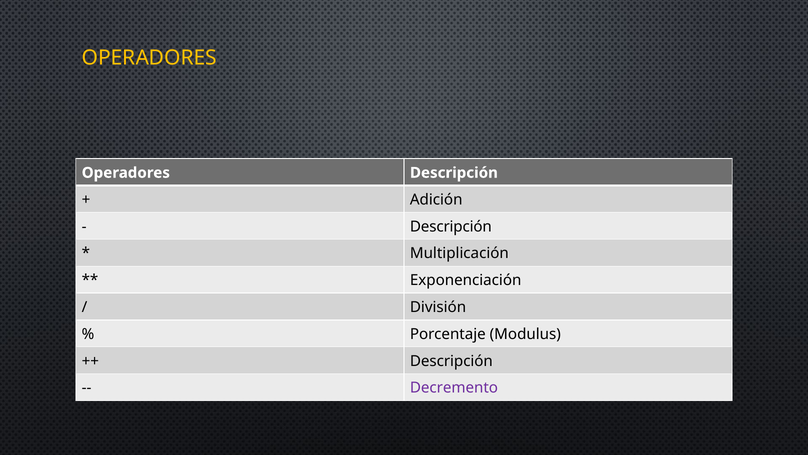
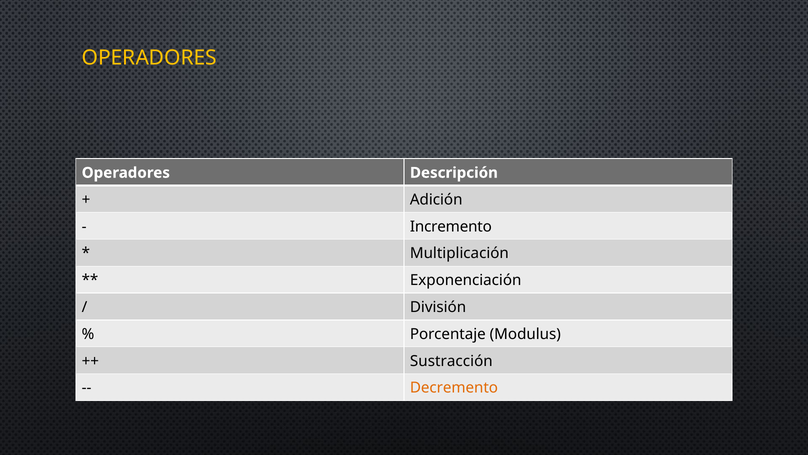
Descripción: Descripción -> Incremento (451, 226)
Descripción: Descripción -> Sustracción (451, 361)
Decremento colour: purple -> orange (454, 388)
